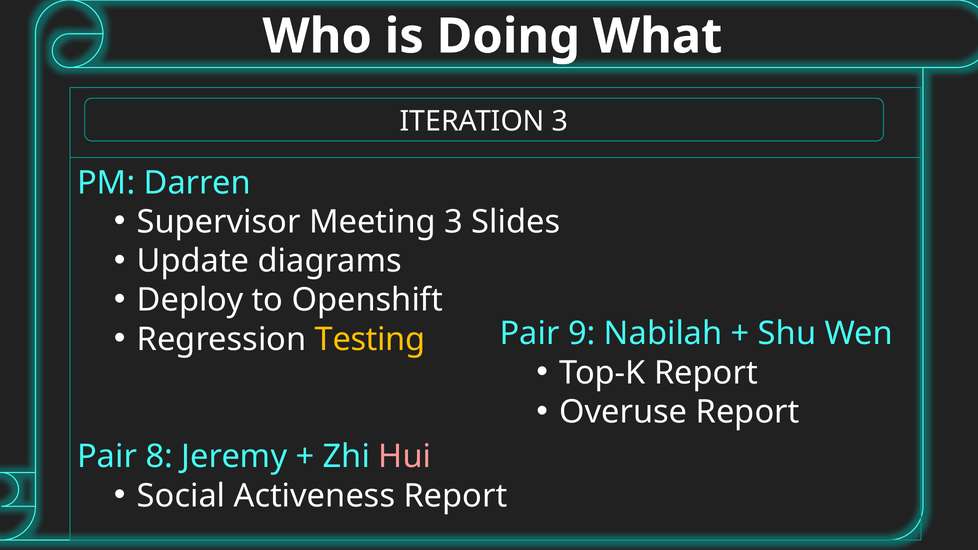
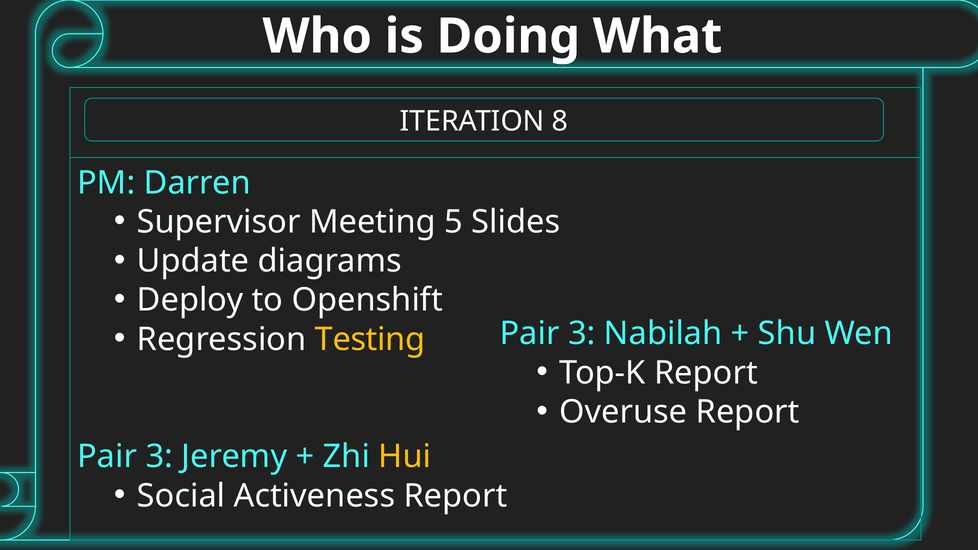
ITERATION 3: 3 -> 8 (560, 122)
Meeting 3: 3 -> 5 (454, 222)
9: 9 -> 3 (582, 334)
8: 8 -> 3 (159, 457)
Hui colour: pink -> yellow (405, 457)
